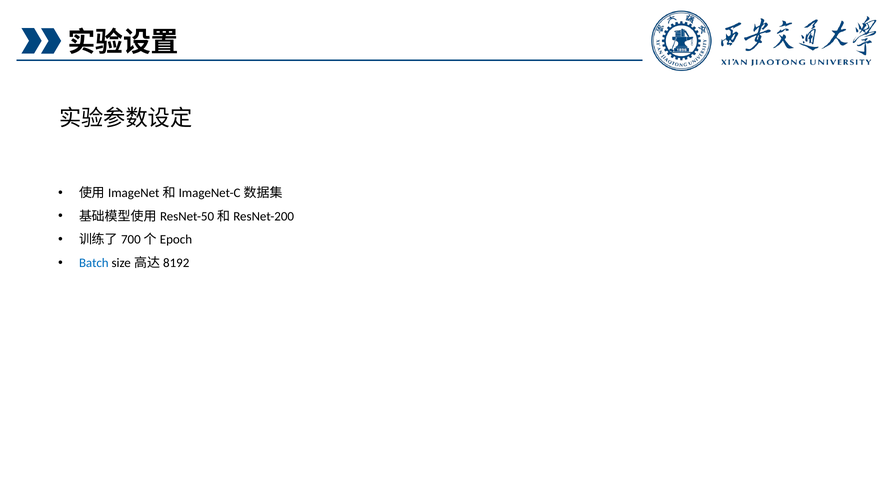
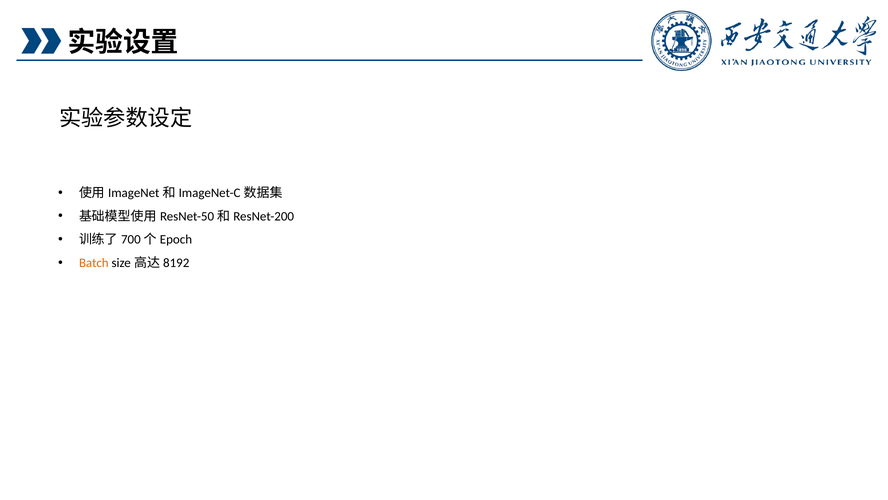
Batch colour: blue -> orange (94, 263)
